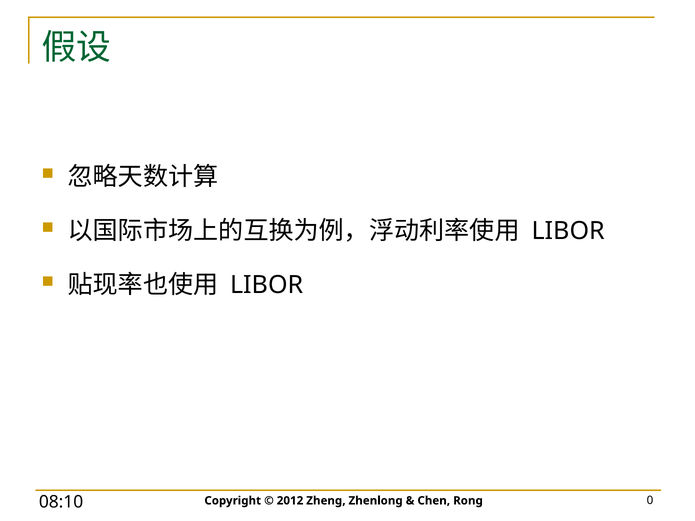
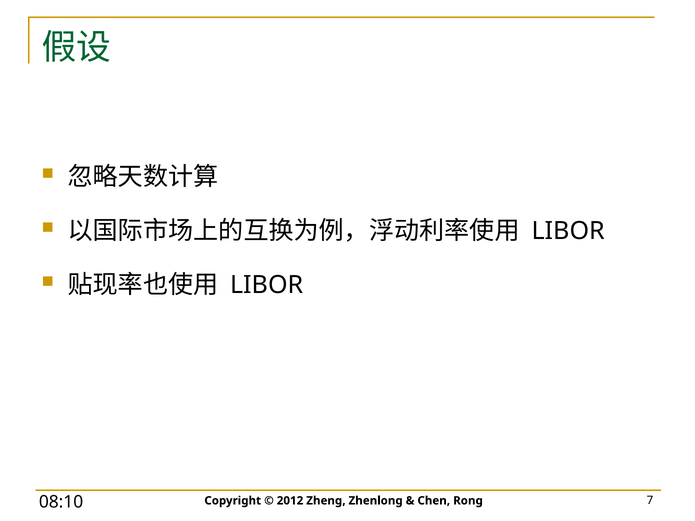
0: 0 -> 7 (650, 501)
